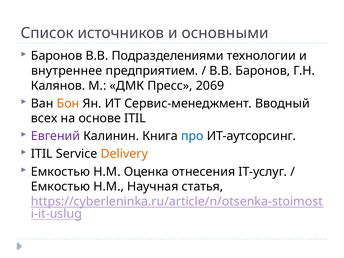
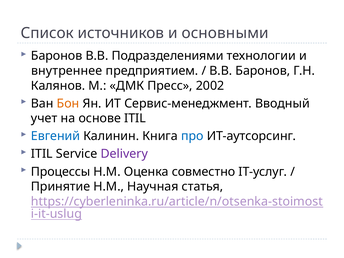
2069: 2069 -> 2002 (210, 86)
всех: всех -> учет (44, 118)
Евгений colour: purple -> blue (55, 136)
Delivery colour: orange -> purple (124, 154)
Емкостью: Емкостью -> Процессы (61, 172)
отнесения: отнесения -> совместно (204, 172)
Емкостью: Емкостью -> Принятие (61, 187)
